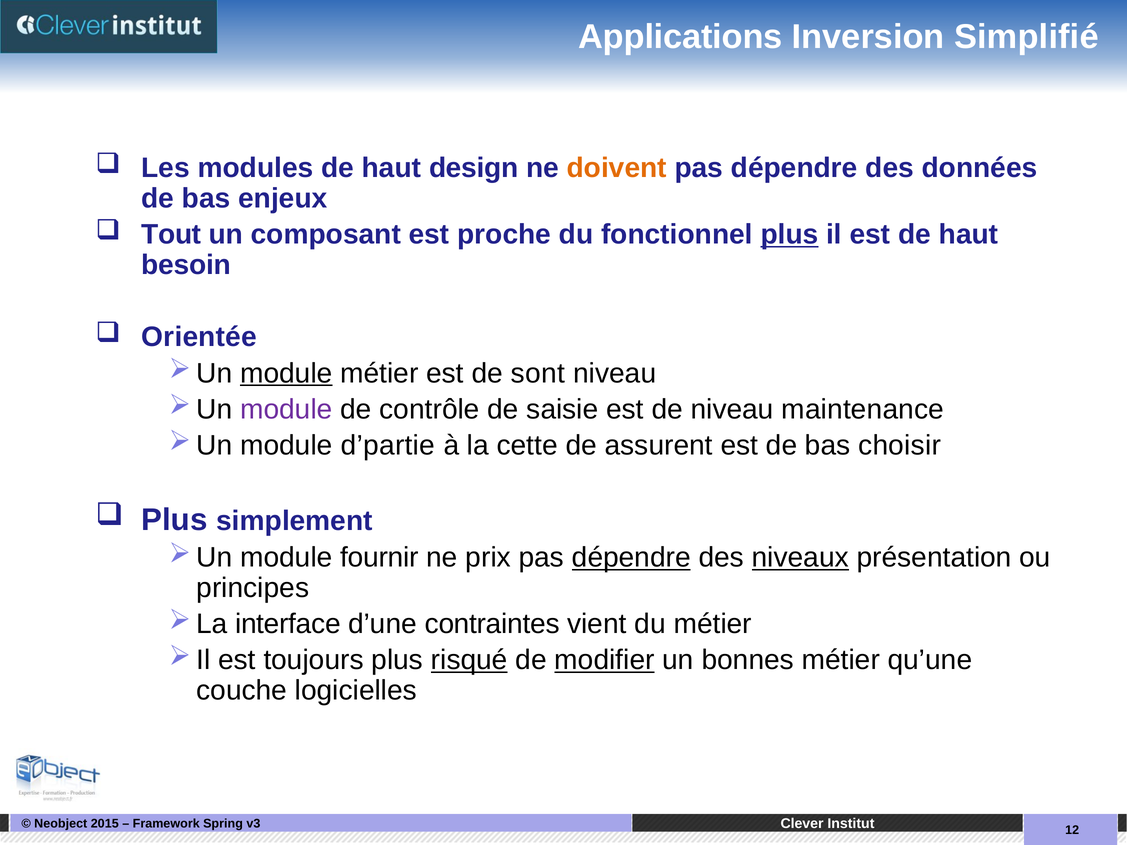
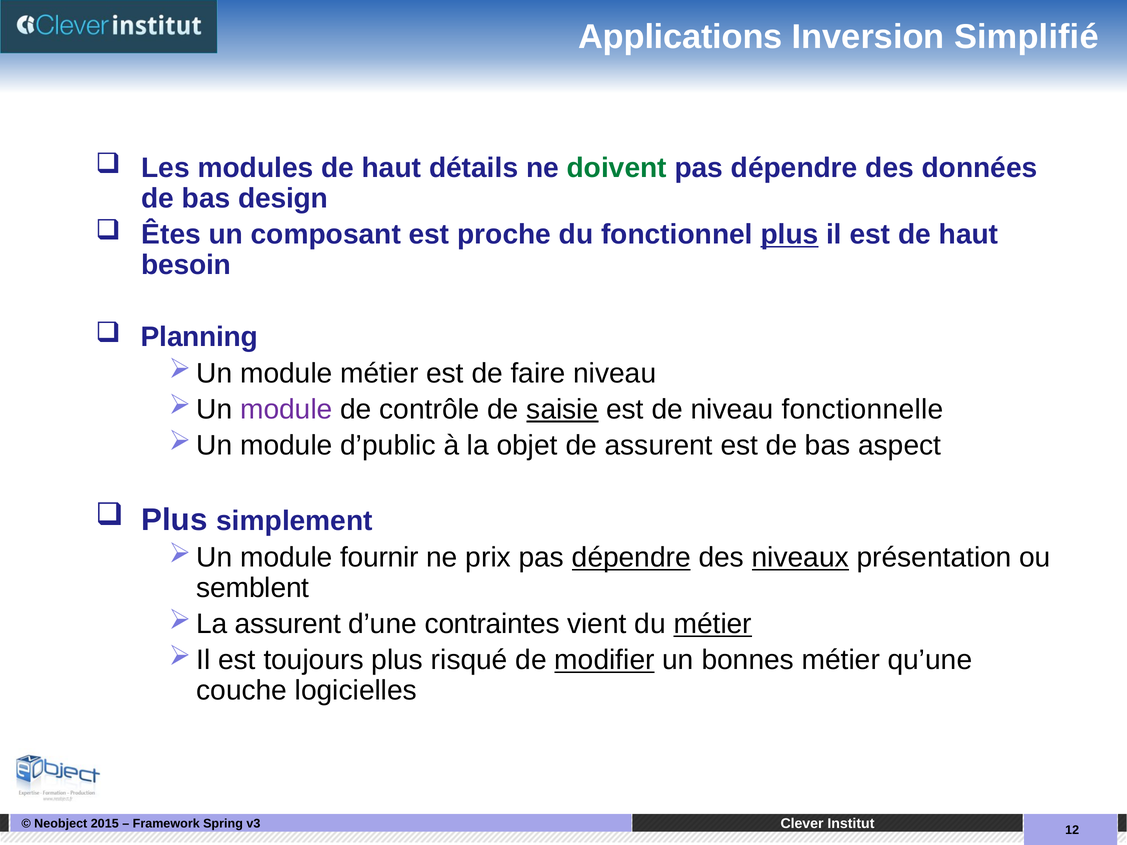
design: design -> détails (474, 168)
doivent colour: orange -> green (617, 168)
enjeux: enjeux -> design (283, 199)
Tout: Tout -> Êtes (171, 235)
Orientée: Orientée -> Planning (199, 337)
module underline: present -> none (286, 373)
sont: sont -> faire (538, 373)
saisie underline: none -> present (562, 409)
maintenance: maintenance -> fonctionnelle (863, 409)
d’partie: d’partie -> d’public (388, 445)
cette: cette -> objet (527, 445)
choisir: choisir -> aspect (900, 445)
principes: principes -> semblent (253, 588)
interface: interface -> assurent (288, 624)
métier underline: none -> present (713, 624)
risqué underline: present -> none (469, 660)
